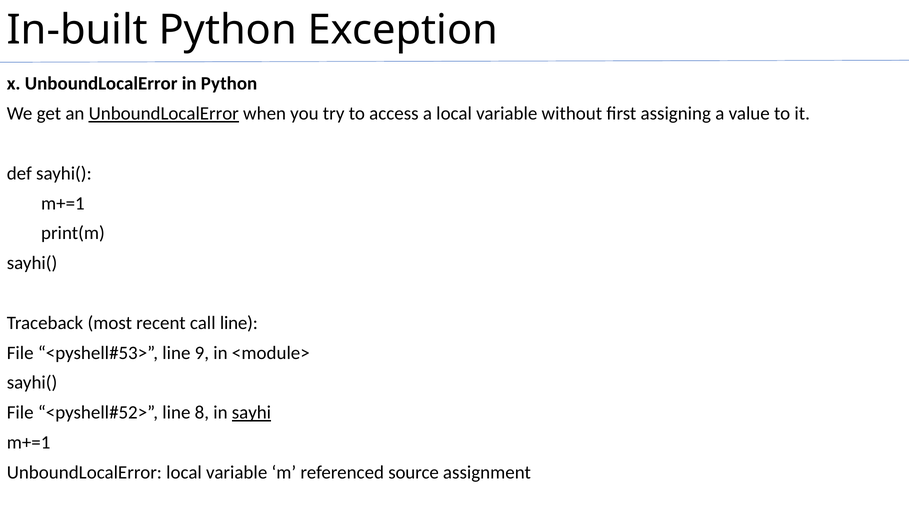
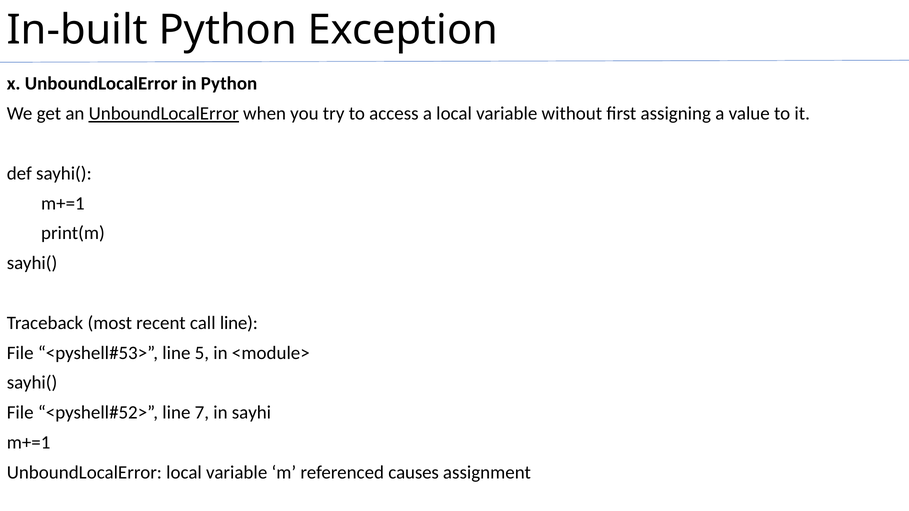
9: 9 -> 5 (202, 353)
8: 8 -> 7 (202, 413)
sayhi underline: present -> none (251, 413)
source: source -> causes (414, 473)
